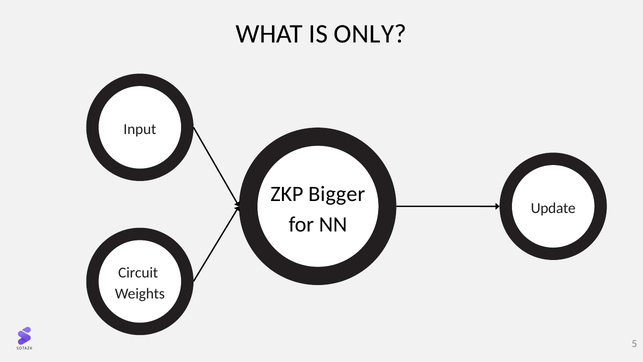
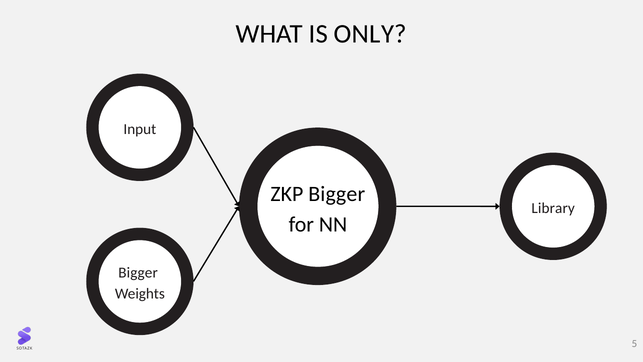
Update: Update -> Library (553, 208)
Circuit: Circuit -> Bigger (138, 272)
